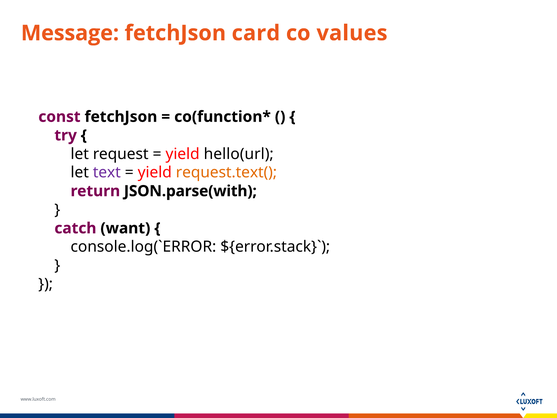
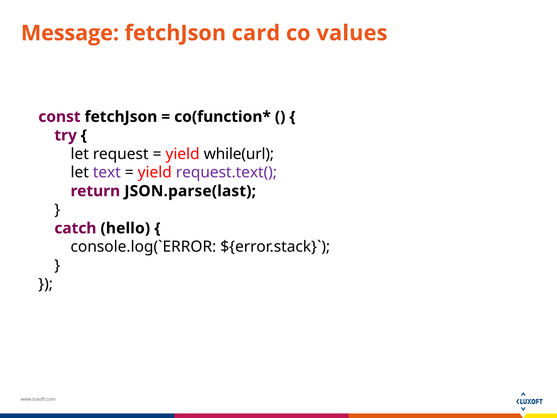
hello(url: hello(url -> while(url (239, 154)
request.text( colour: orange -> purple (226, 172)
JSON.parse(with: JSON.parse(with -> JSON.parse(last (190, 191)
want: want -> hello (125, 228)
